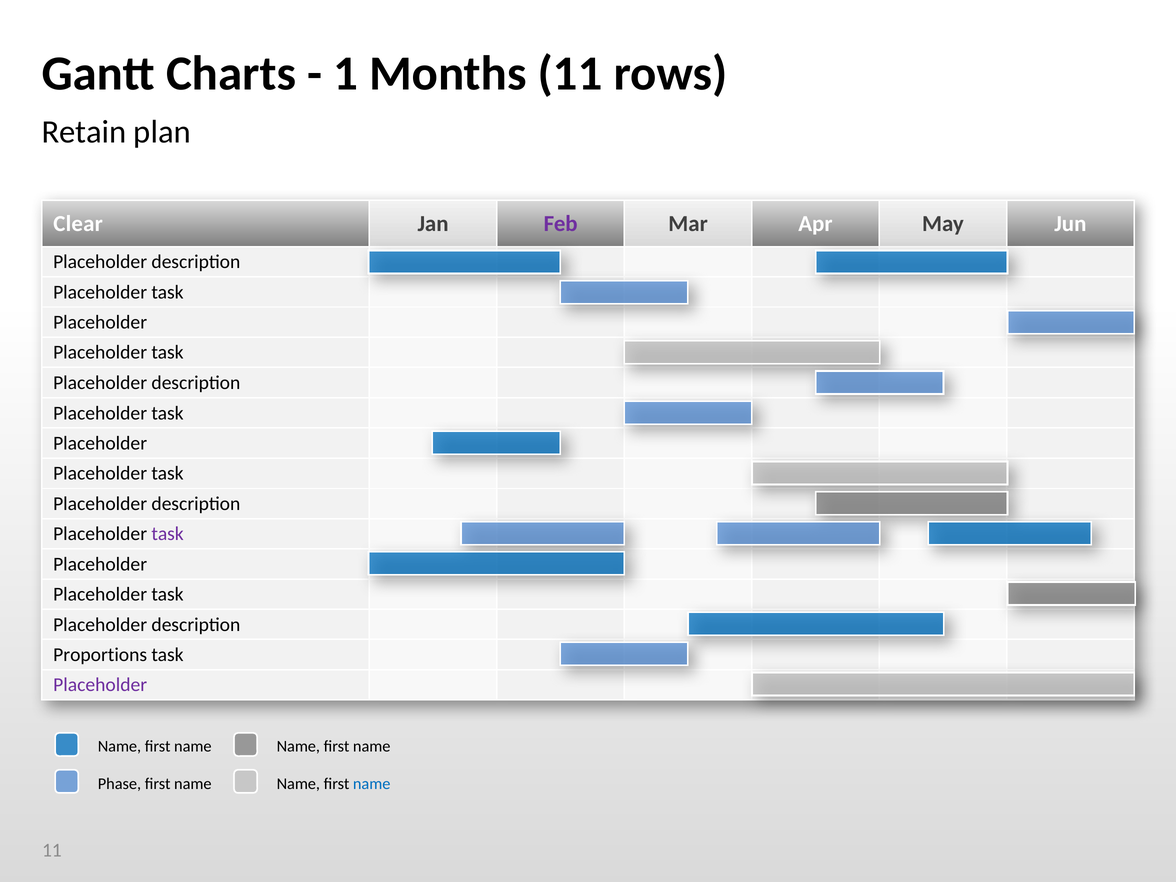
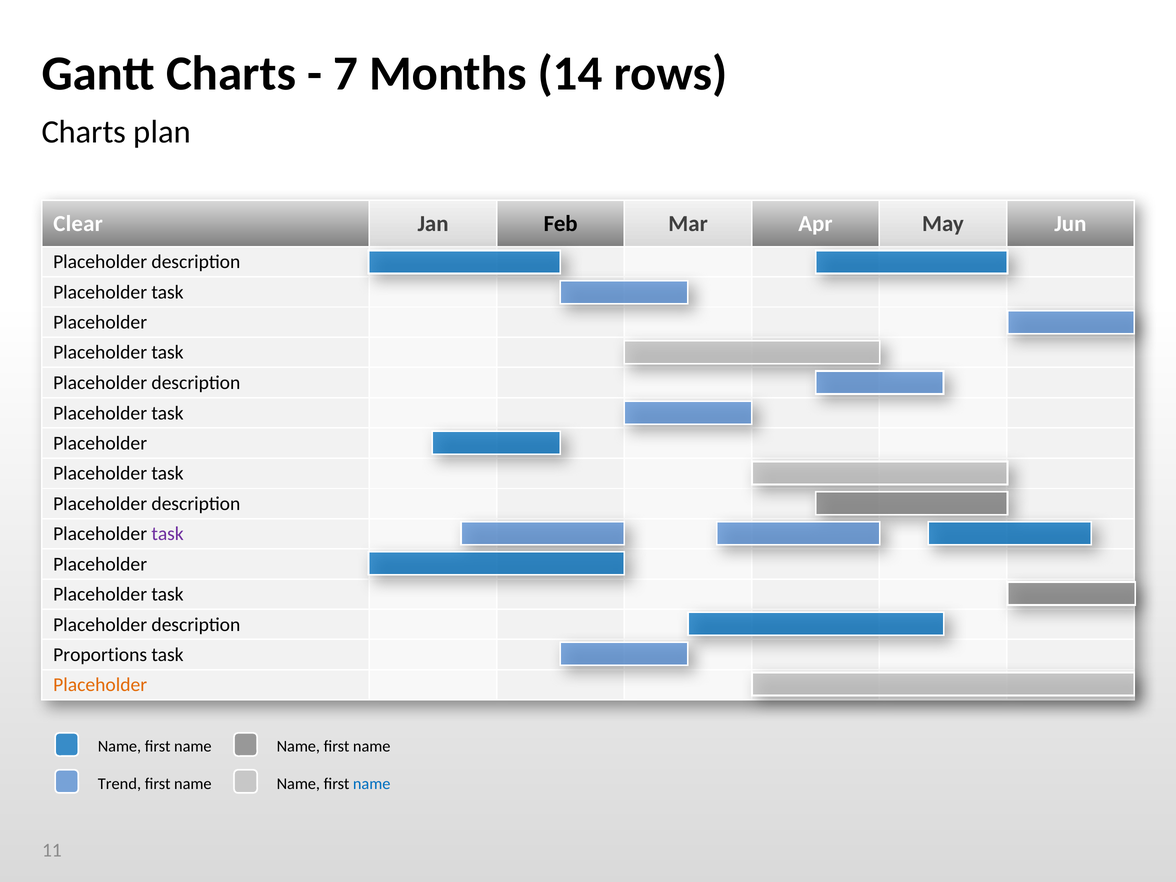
1: 1 -> 7 (346, 74)
Months 11: 11 -> 14 (570, 74)
Retain: Retain -> Charts (84, 132)
Feb colour: purple -> black (561, 224)
Placeholder colour: purple -> orange (100, 685)
Phase: Phase -> Trend (119, 784)
